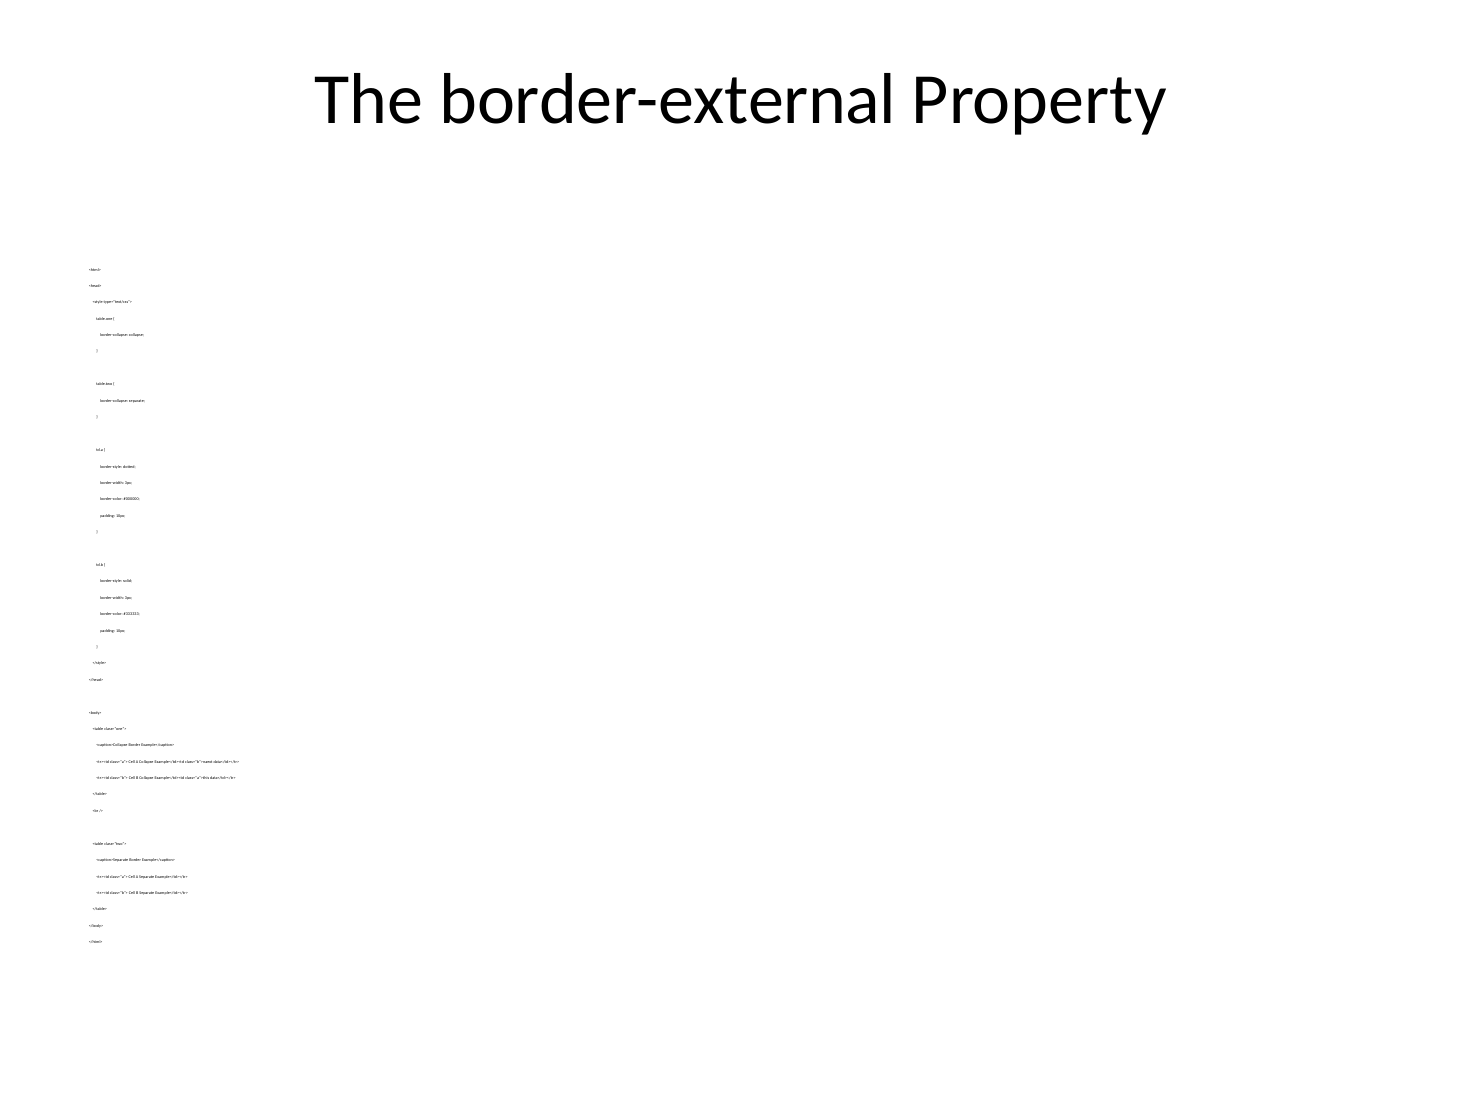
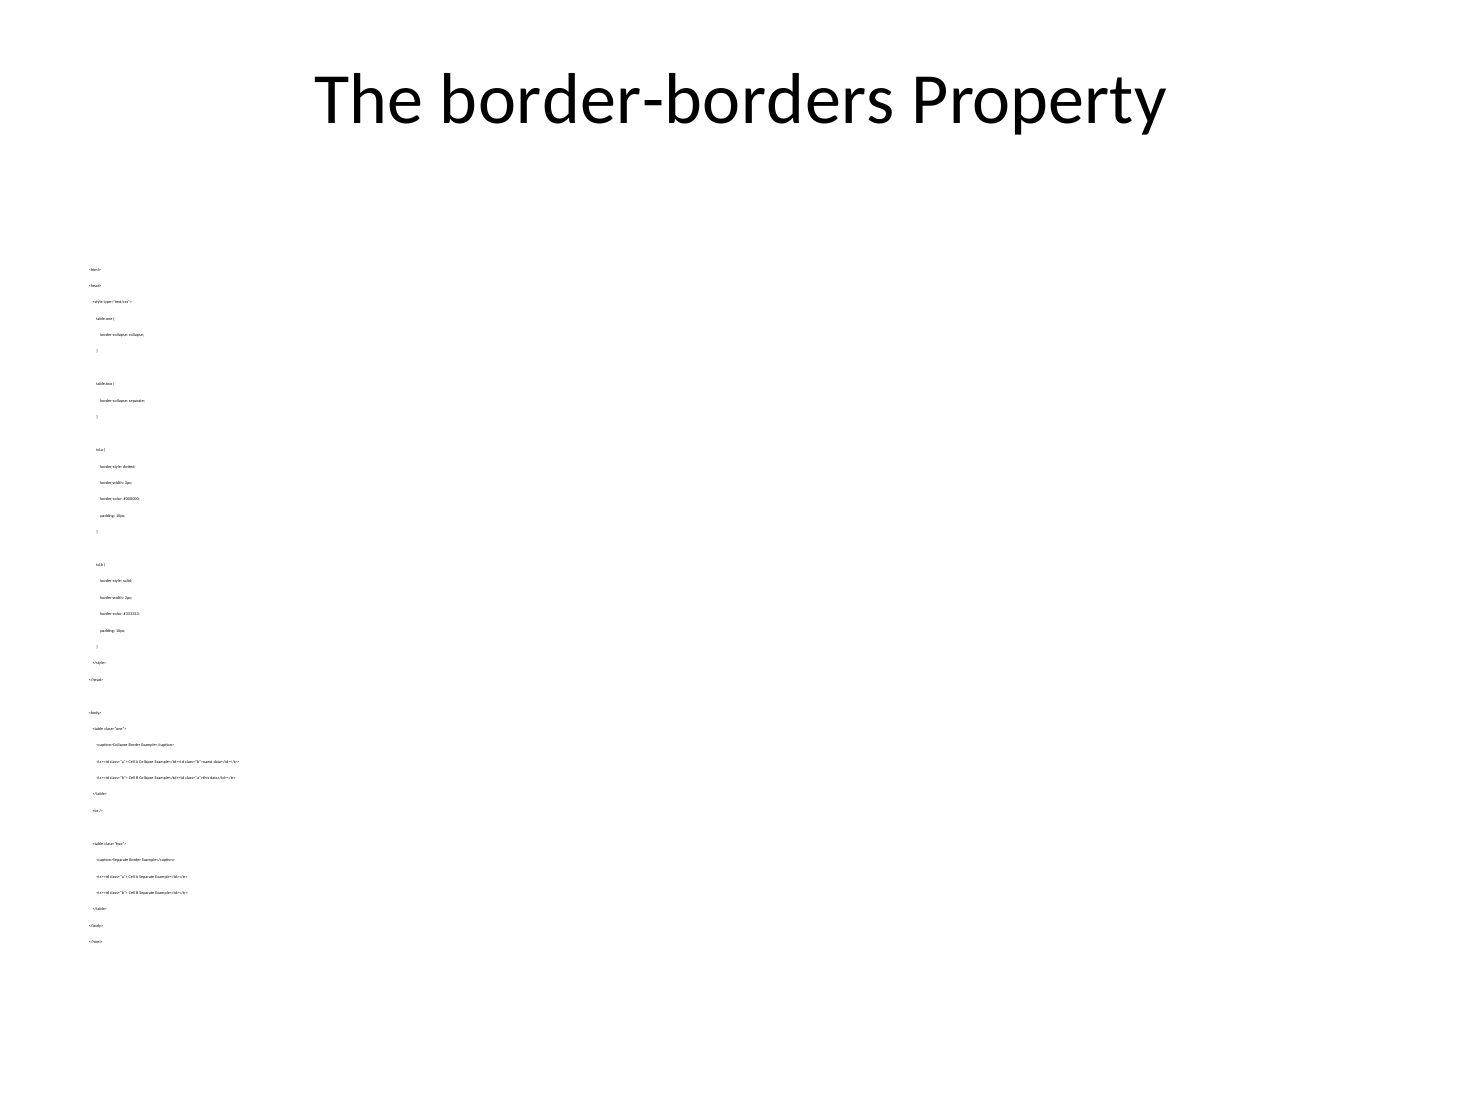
border-external: border-external -> border-borders (667, 100)
